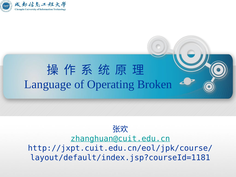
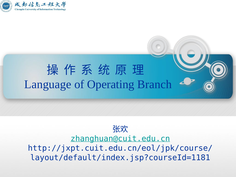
Broken: Broken -> Branch (155, 84)
